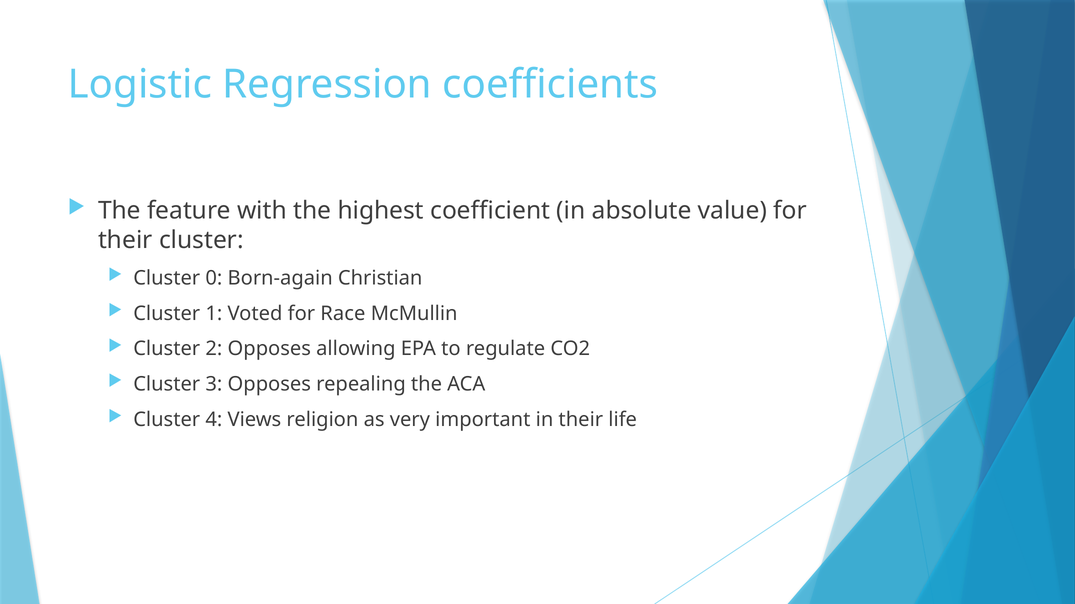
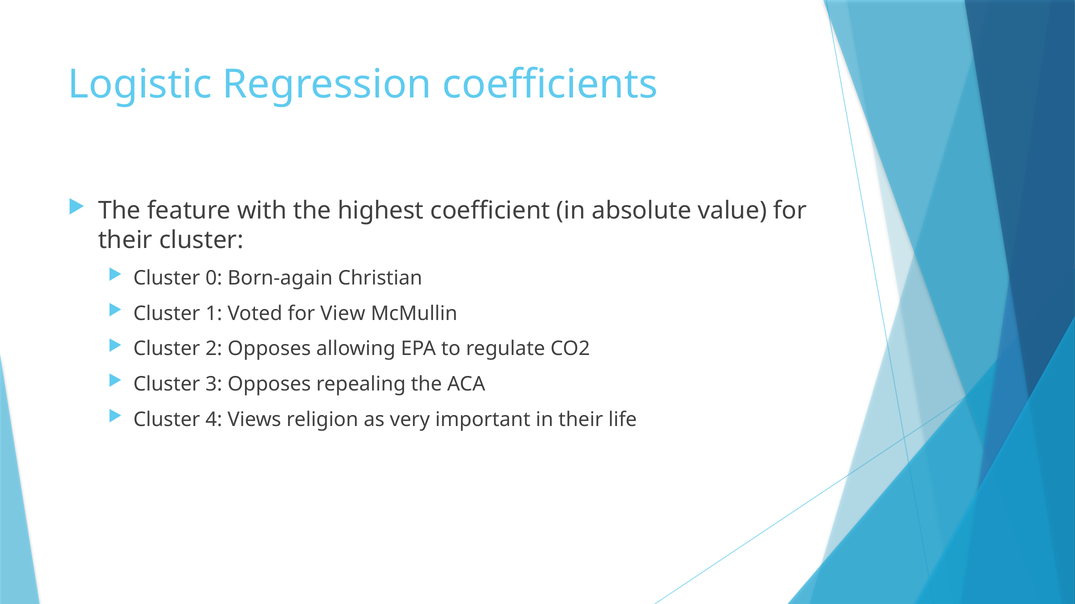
Race: Race -> View (343, 314)
